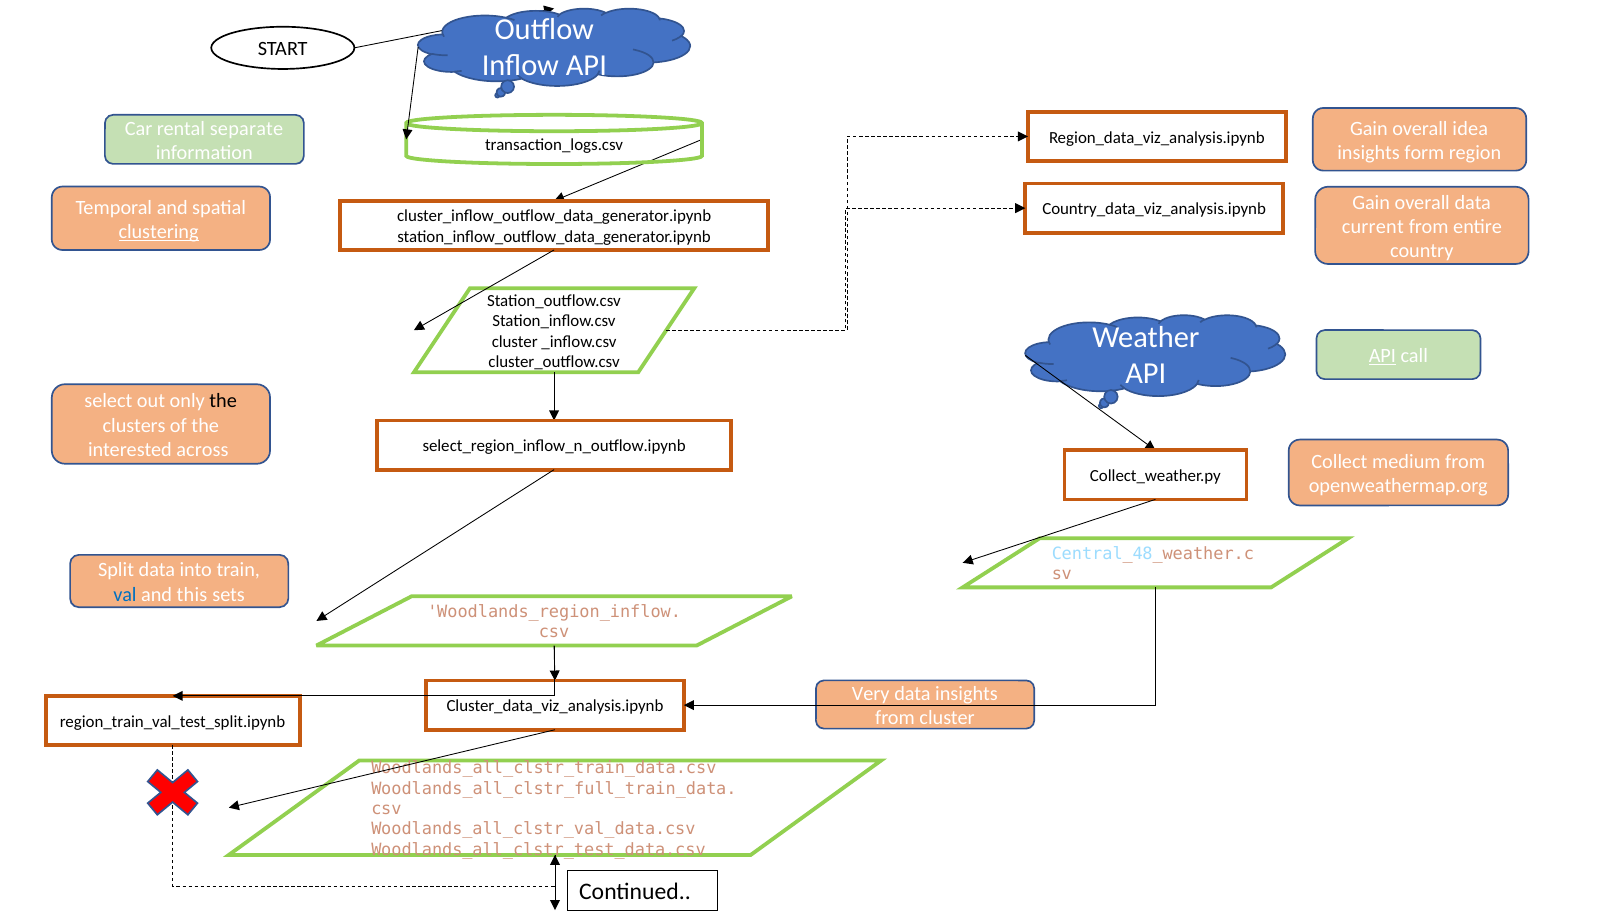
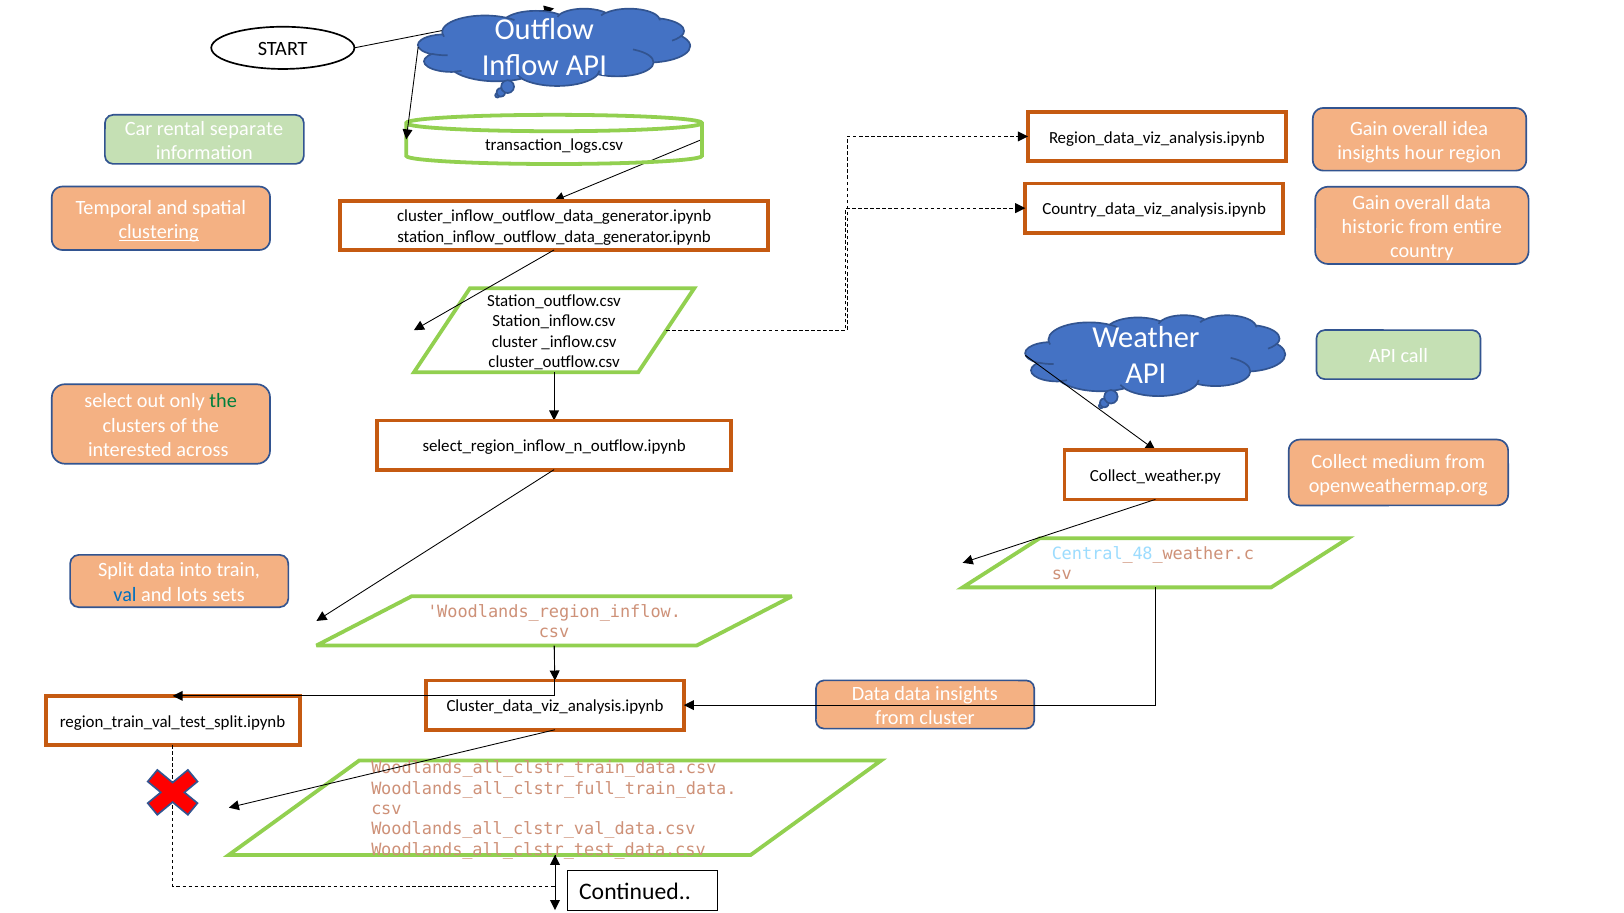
form: form -> hour (1424, 153)
current: current -> historic (1373, 227)
API underline: present -> none (1382, 356)
the colour: black -> green (223, 401)
this: this -> lots (192, 595)
Very: Very -> Data (871, 694)
